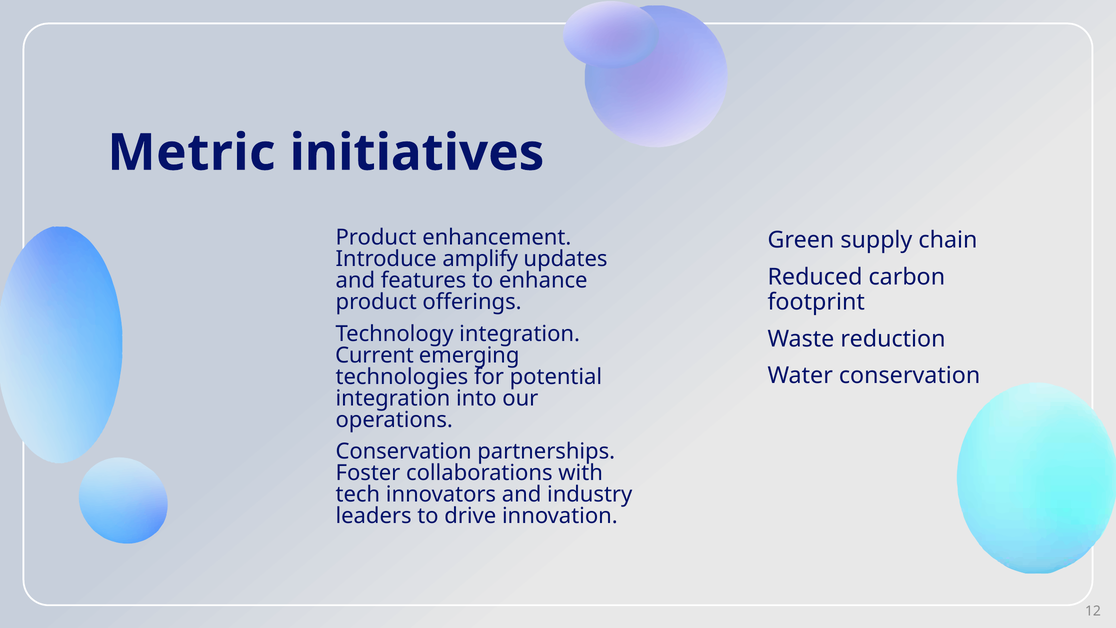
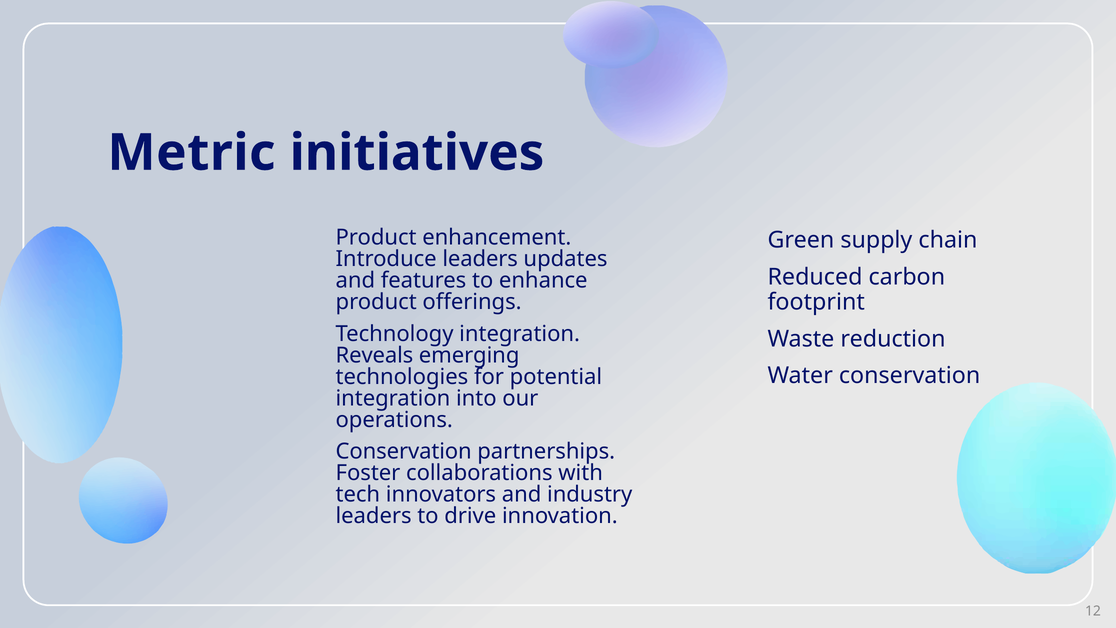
Introduce amplify: amplify -> leaders (480, 259)
Current: Current -> Reveals (374, 355)
